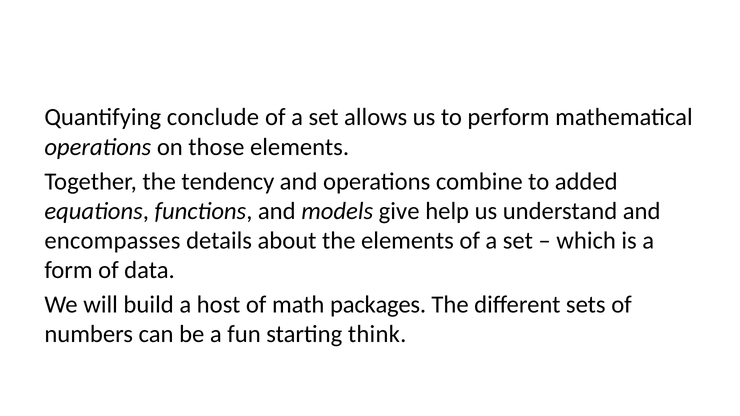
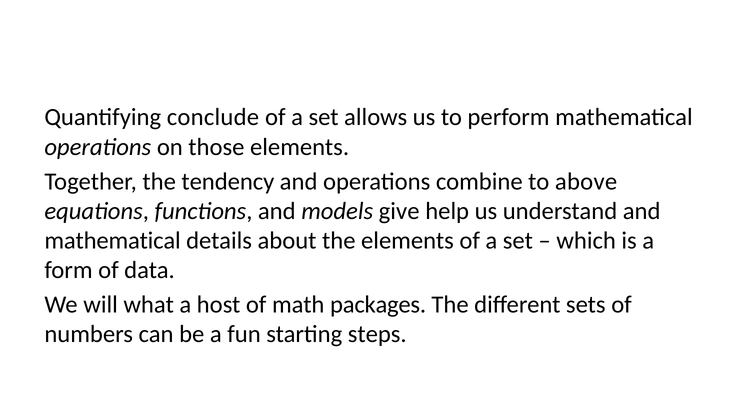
added: added -> above (586, 181)
encompasses: encompasses -> mathematical (113, 241)
build: build -> what (149, 305)
think: think -> steps (377, 334)
